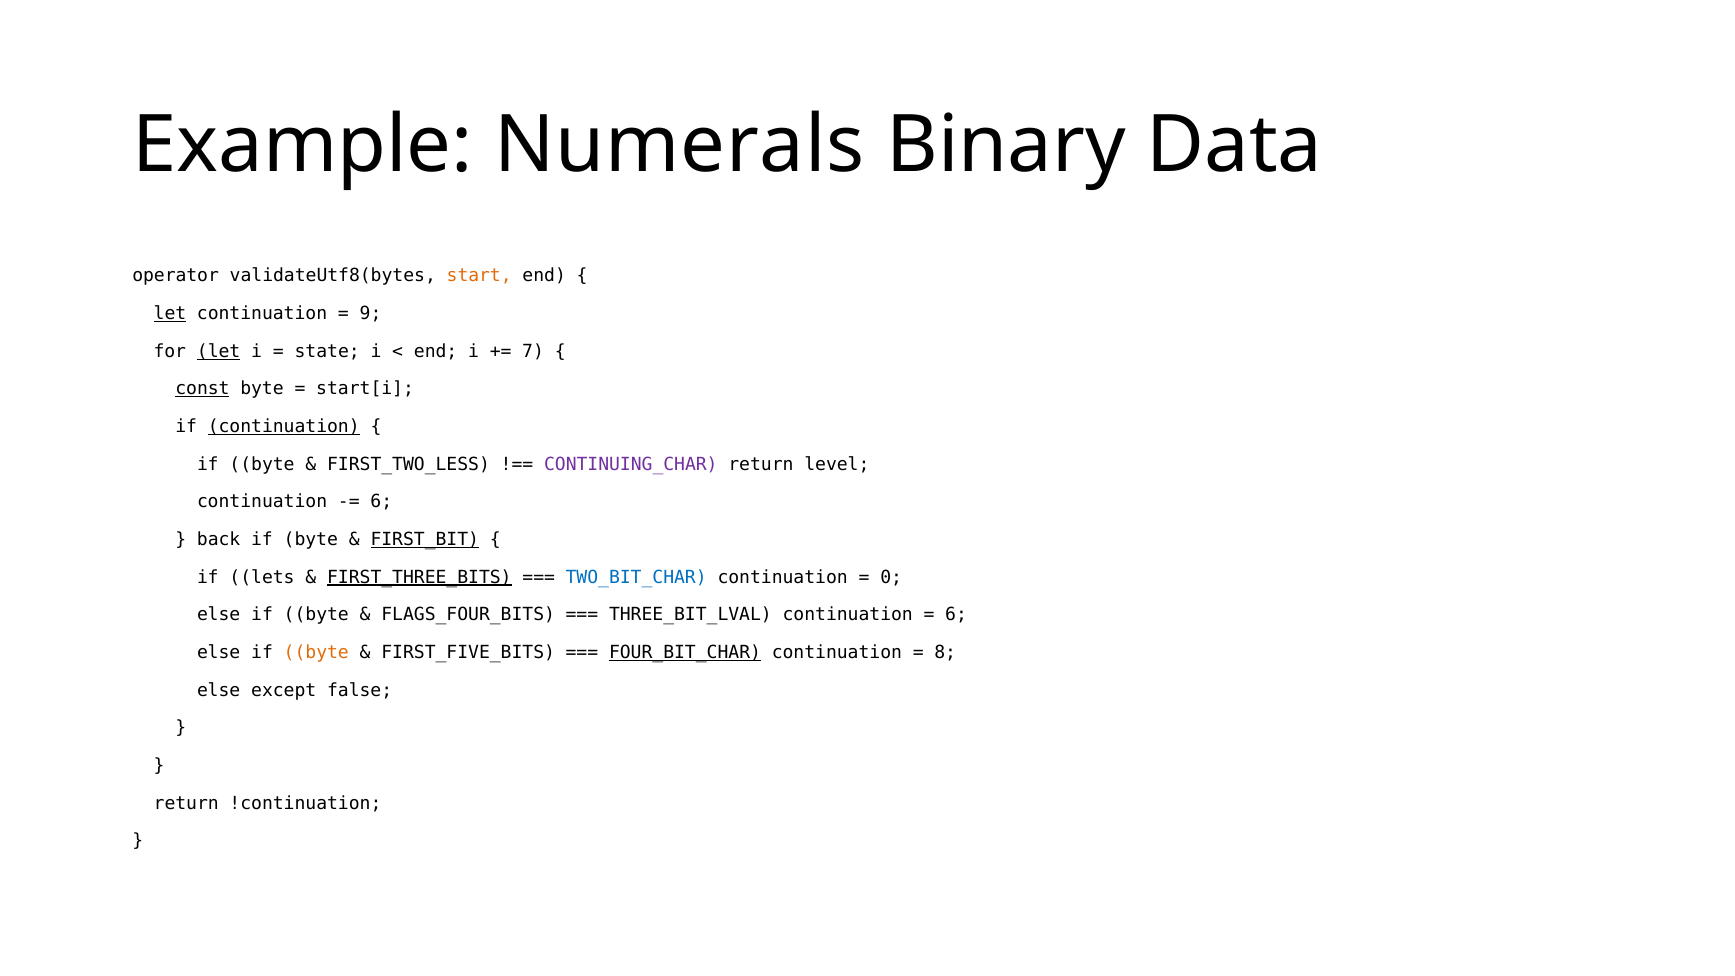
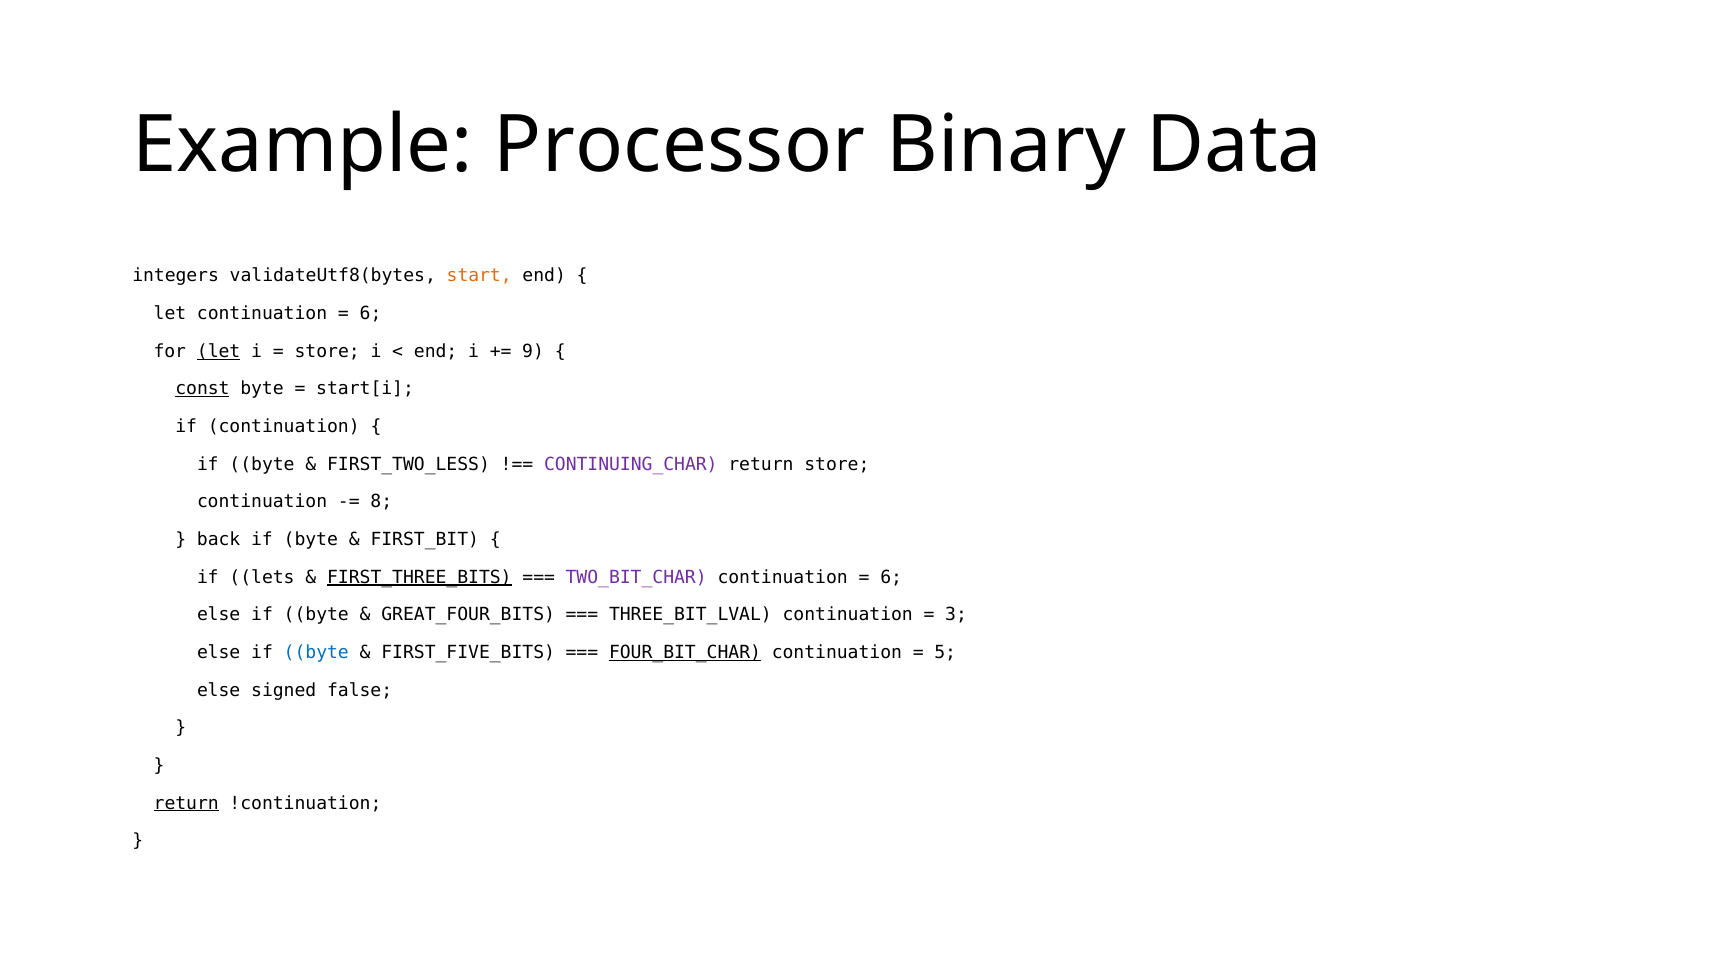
Numerals: Numerals -> Processor (680, 146)
operator: operator -> integers (176, 276)
let underline: present -> none (170, 314)
9: 9 -> 6 (371, 314)
state: state -> store (327, 351)
7: 7 -> 9 (533, 351)
continuation underline: present -> none (284, 427)
return level: level -> store (837, 464)
6: 6 -> 8 (381, 502)
FIRST_BIT underline: present -> none (425, 540)
TWO_BIT_CHAR colour: blue -> purple (636, 577)
0: 0 -> 6 (891, 577)
FLAGS_FOUR_BITS: FLAGS_FOUR_BITS -> GREAT_FOUR_BITS (468, 615)
6: 6 -> 3 (956, 615)
byte colour: orange -> blue (316, 652)
8: 8 -> 5 (945, 652)
except: except -> signed (284, 690)
return underline: none -> present (186, 803)
